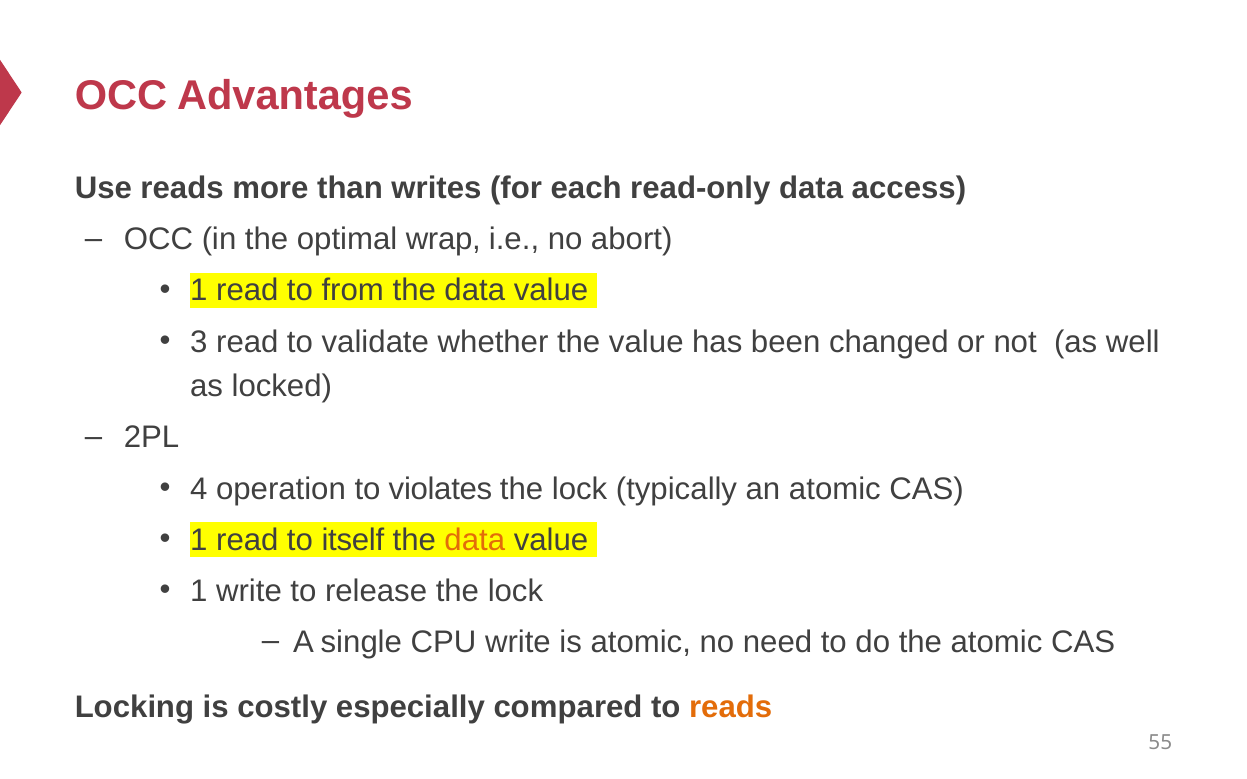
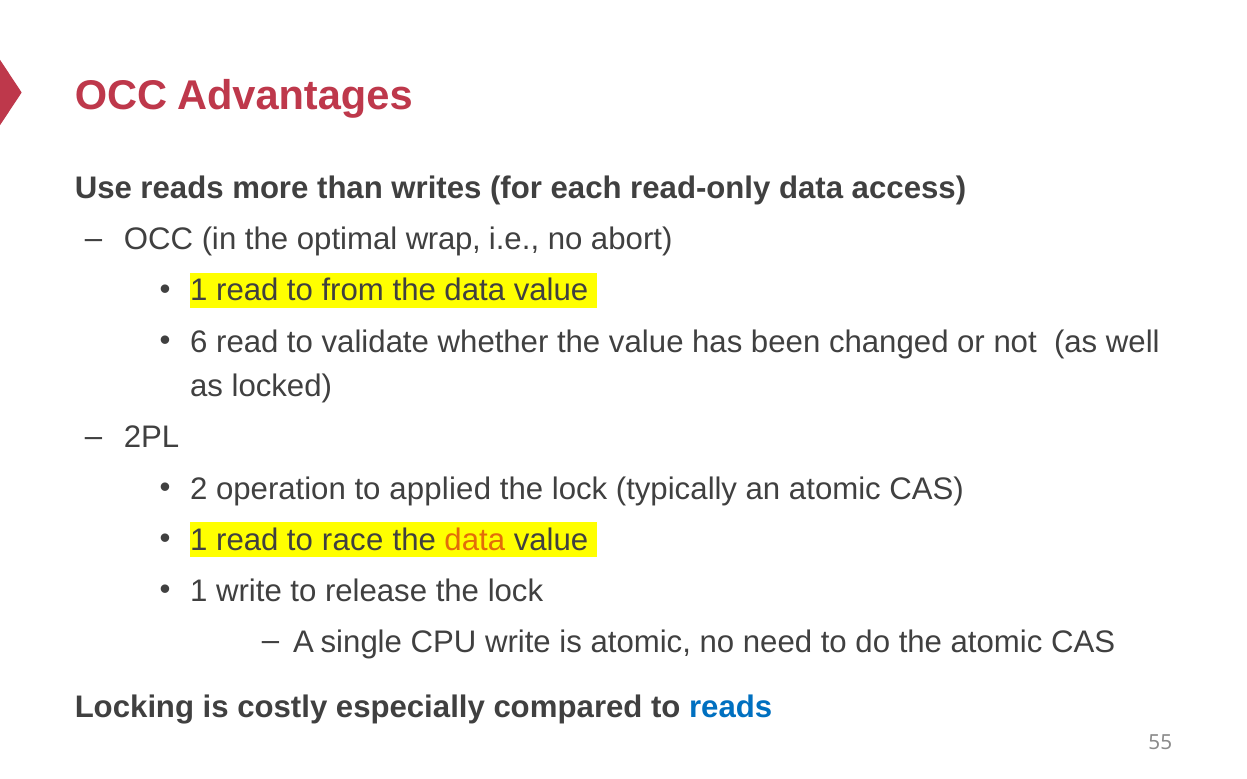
3: 3 -> 6 (199, 342)
4: 4 -> 2 (199, 489)
violates: violates -> applied (440, 489)
itself: itself -> race (353, 540)
reads colour: orange -> blue (731, 708)
